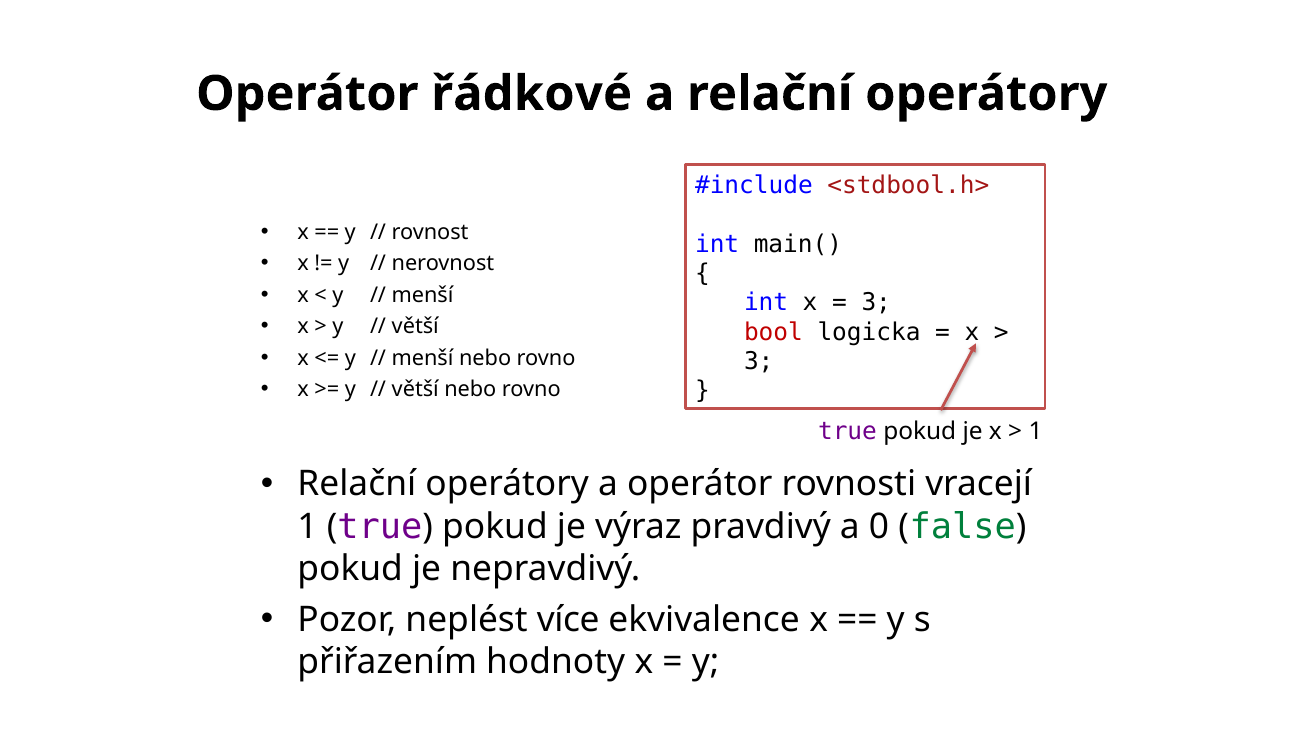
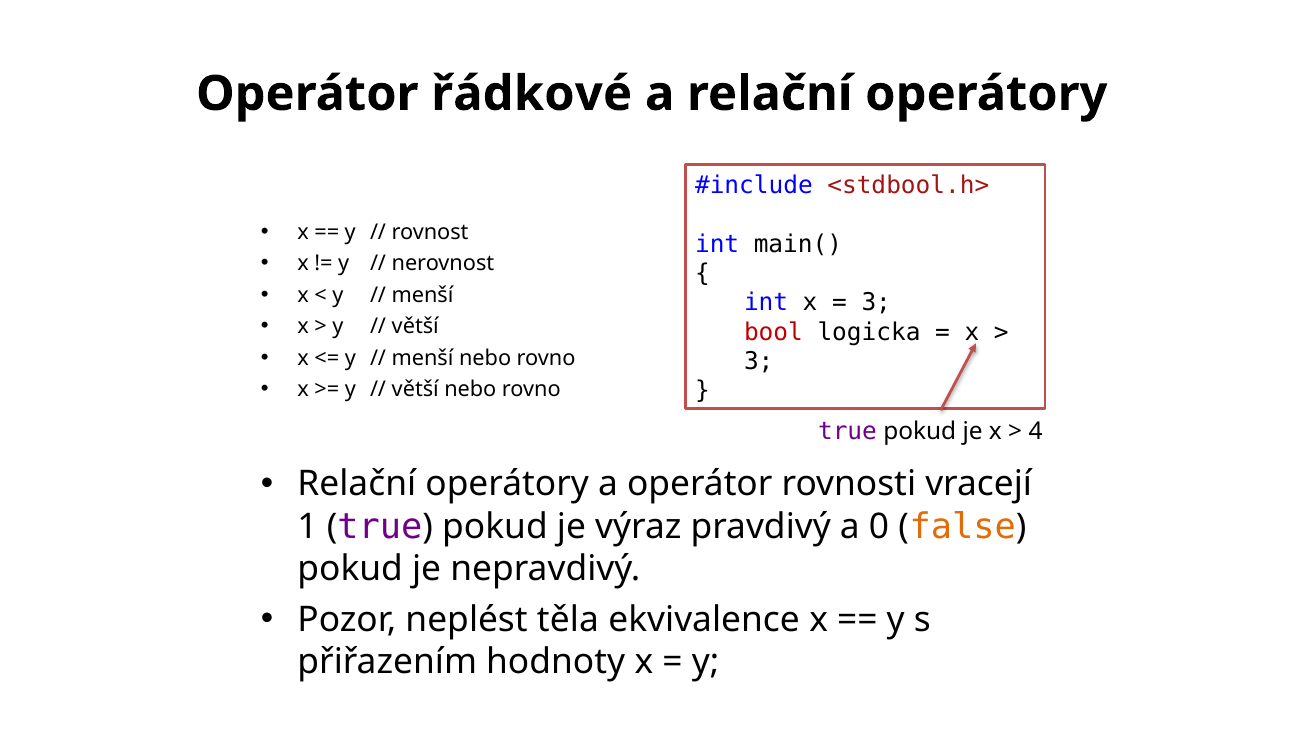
1: 1 -> 4 (1036, 432)
false colour: green -> orange (963, 527)
více: více -> těla (568, 620)
